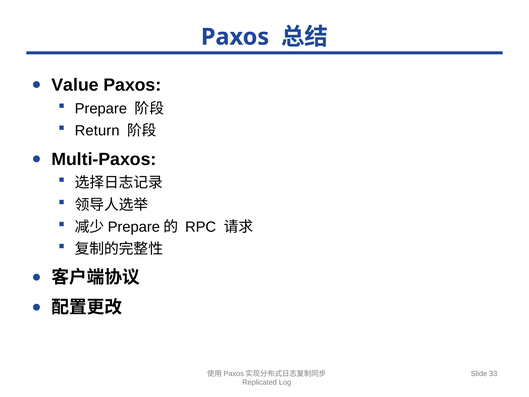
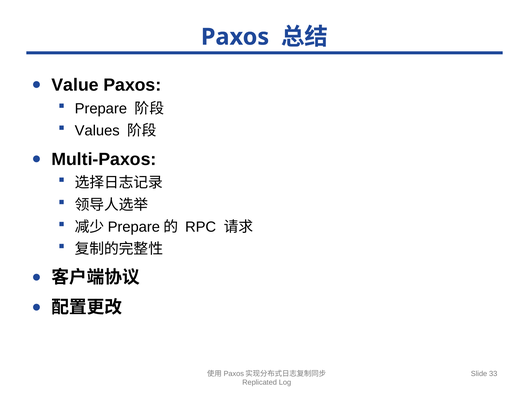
Return: Return -> Values (97, 131)
